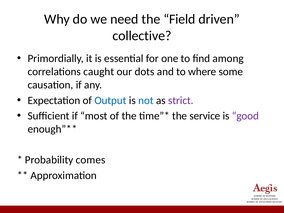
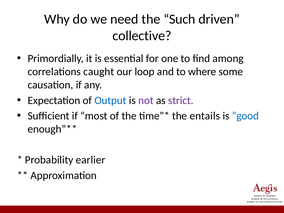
Field: Field -> Such (179, 19)
dots: dots -> loop (145, 72)
not colour: blue -> purple (146, 100)
service: service -> entails (205, 116)
good colour: purple -> blue (245, 116)
comes: comes -> earlier (91, 160)
